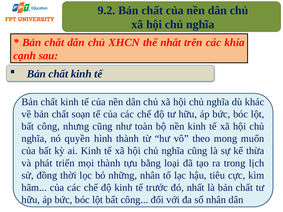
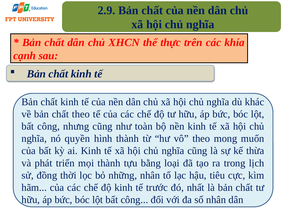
9.2: 9.2 -> 2.9 (106, 10)
thể nhất: nhất -> thực (171, 43)
chất soạn: soạn -> theo (81, 114)
